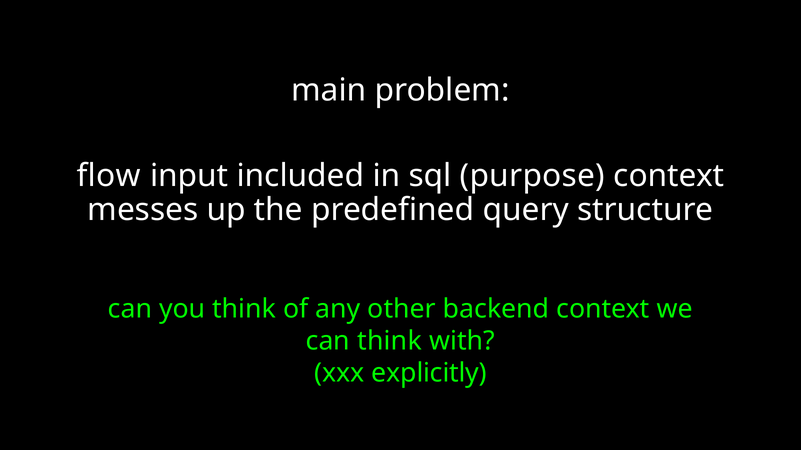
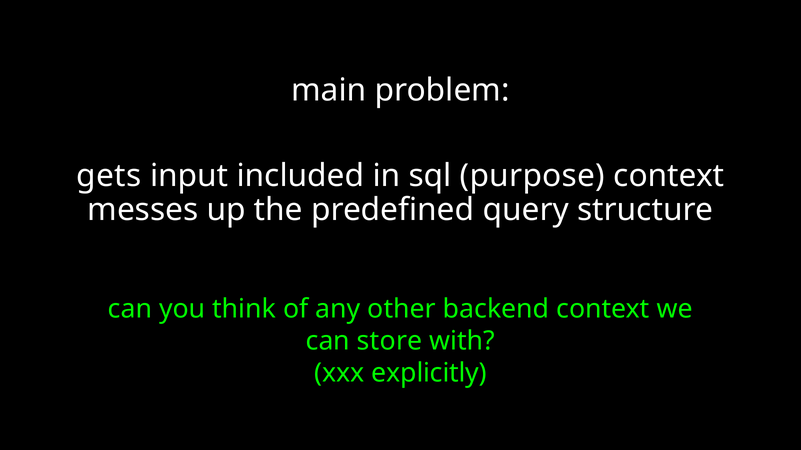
flow: flow -> gets (109, 176)
can think: think -> store (390, 341)
